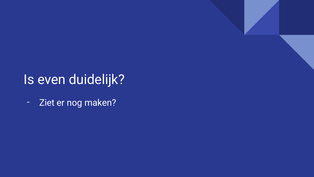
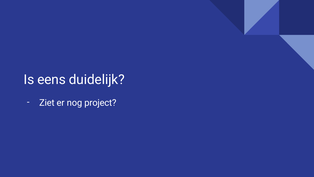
even: even -> eens (52, 79)
maken: maken -> project (100, 103)
